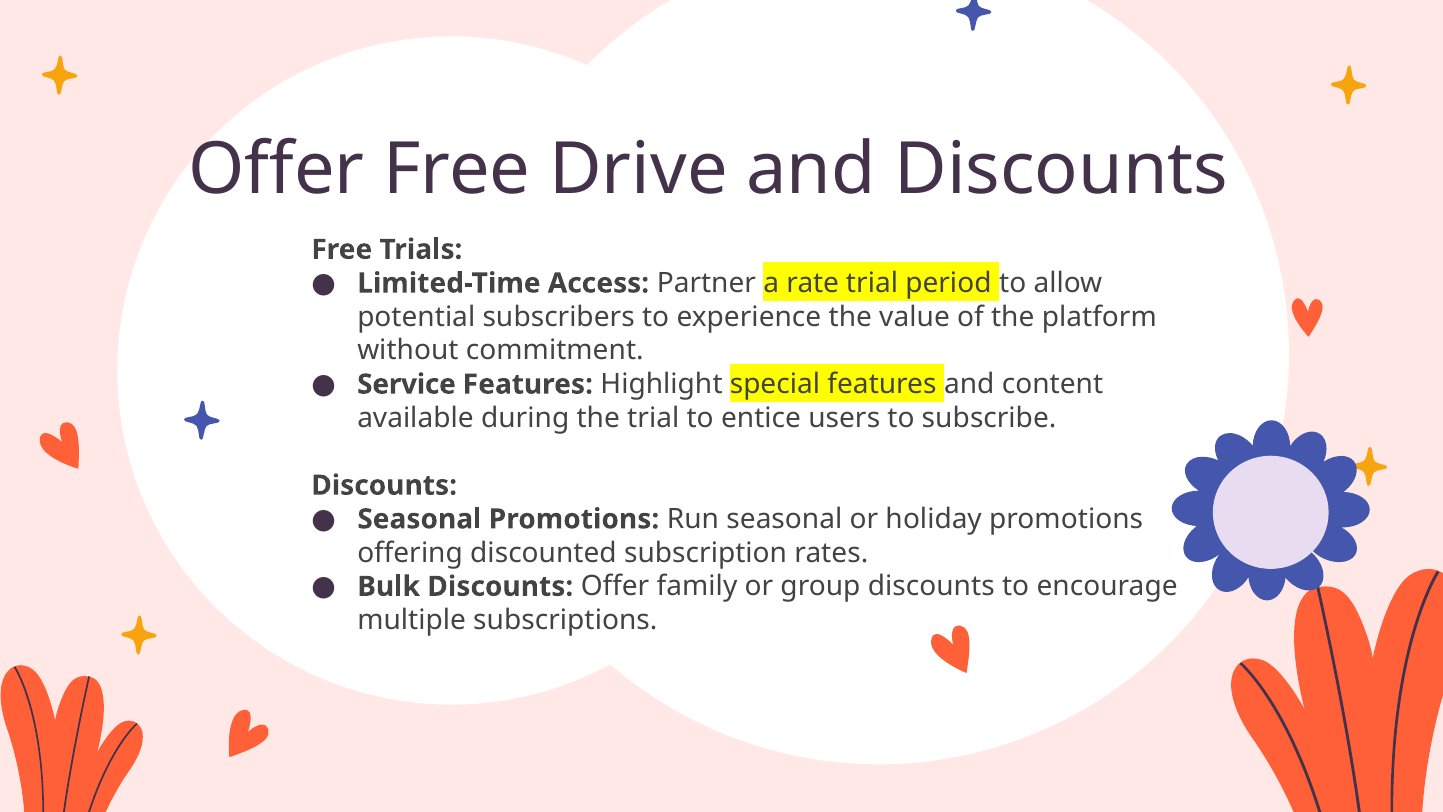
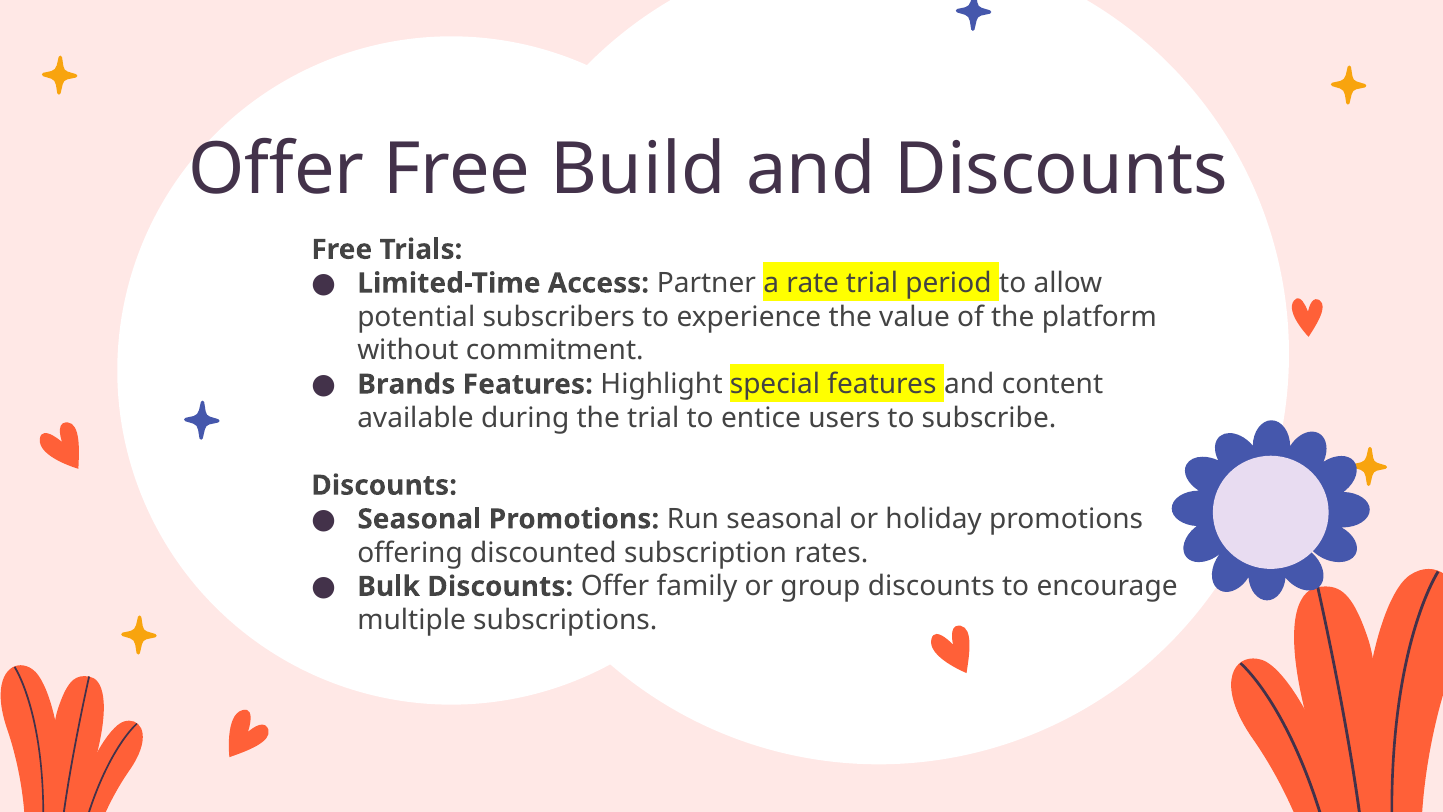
Drive: Drive -> Build (638, 170)
Service: Service -> Brands (406, 384)
